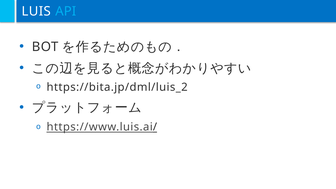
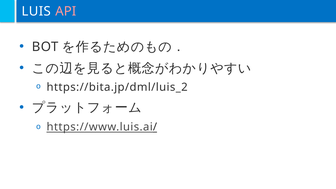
API colour: light blue -> pink (66, 11)
